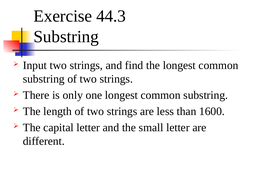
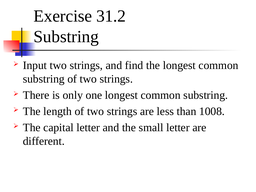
44.3: 44.3 -> 31.2 (111, 16)
1600: 1600 -> 1008 (212, 111)
